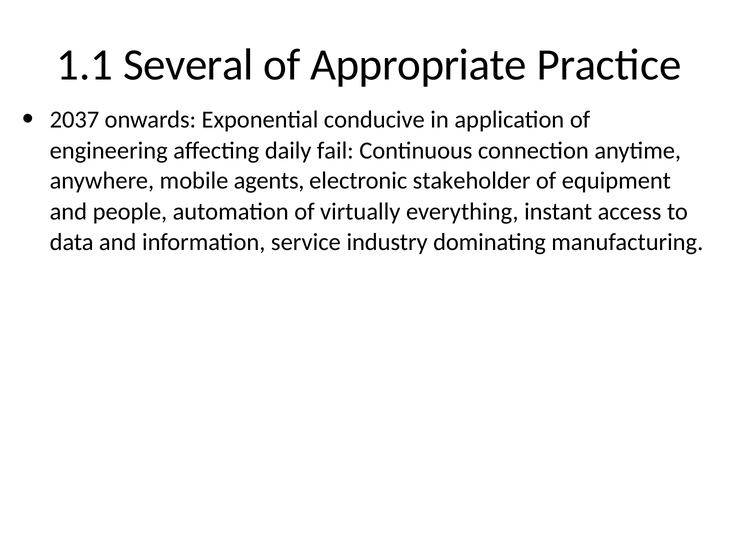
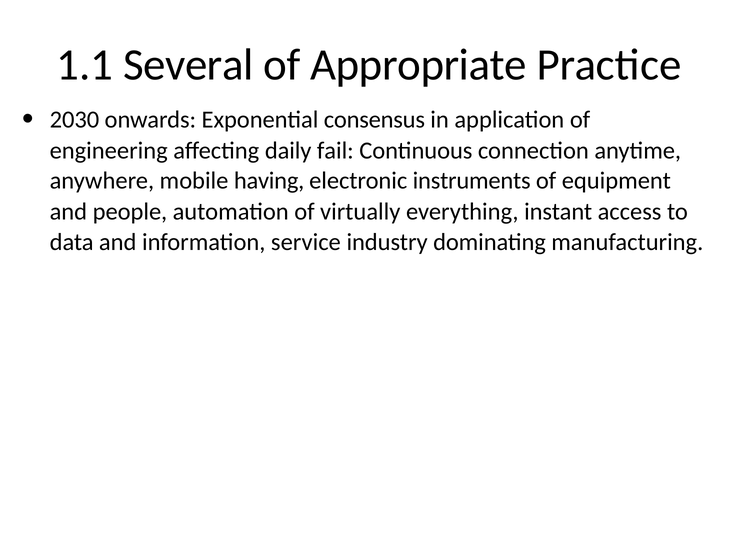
2037: 2037 -> 2030 (74, 120)
conducive: conducive -> consensus (374, 120)
agents: agents -> having (269, 180)
stakeholder: stakeholder -> instruments (472, 180)
